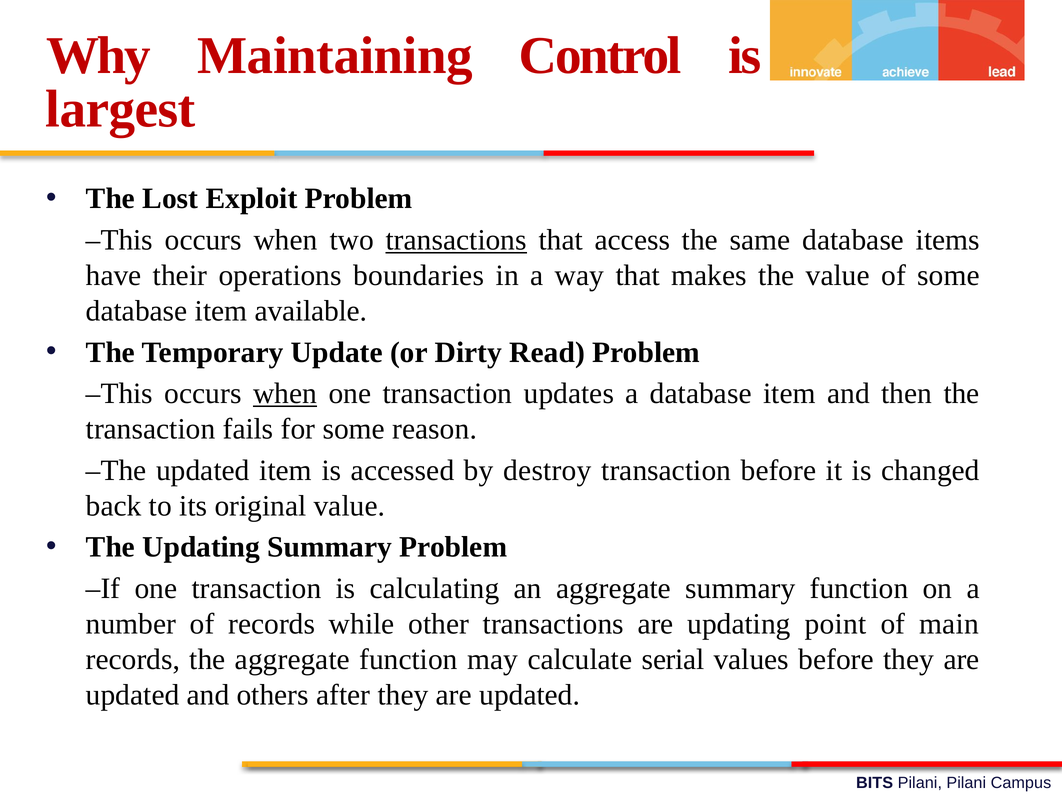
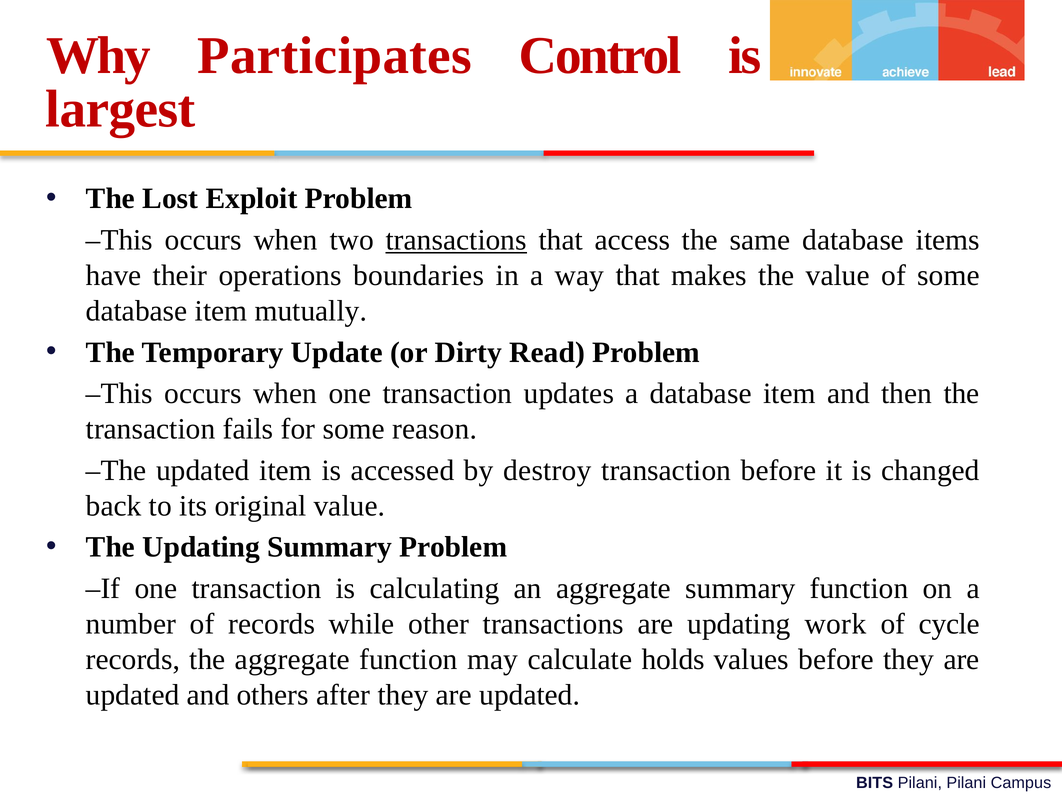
Maintaining: Maintaining -> Participates (335, 56)
available: available -> mutually (311, 311)
when underline: present -> none (285, 393)
point: point -> work (836, 624)
main: main -> cycle (949, 624)
serial: serial -> holds (673, 659)
